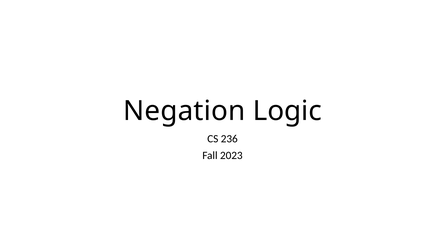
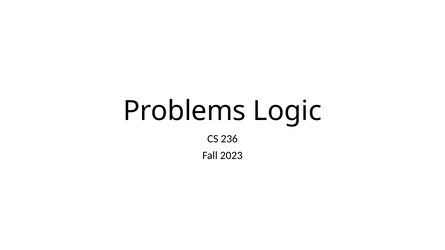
Negation: Negation -> Problems (184, 111)
